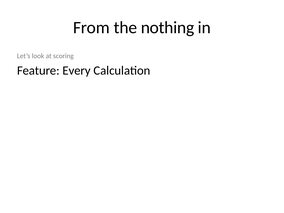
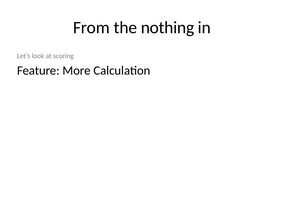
Every: Every -> More (77, 71)
